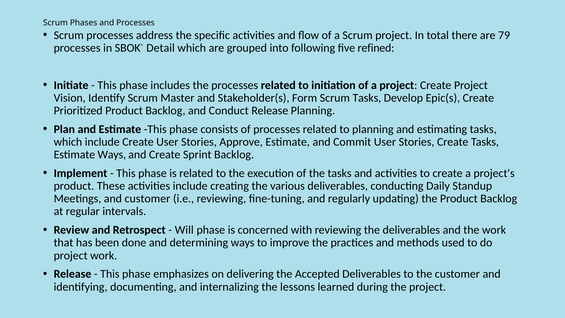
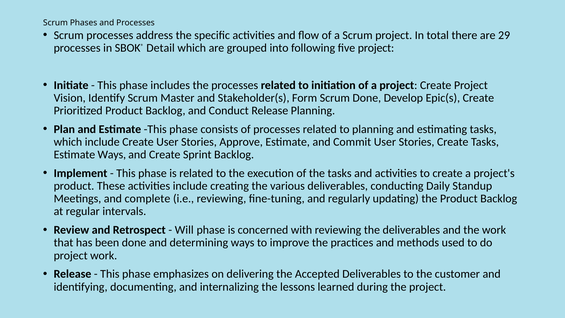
79: 79 -> 29 (504, 35)
five refined: refined -> project (376, 48)
Scrum Tasks: Tasks -> Done (367, 98)
and customer: customer -> complete (147, 199)
